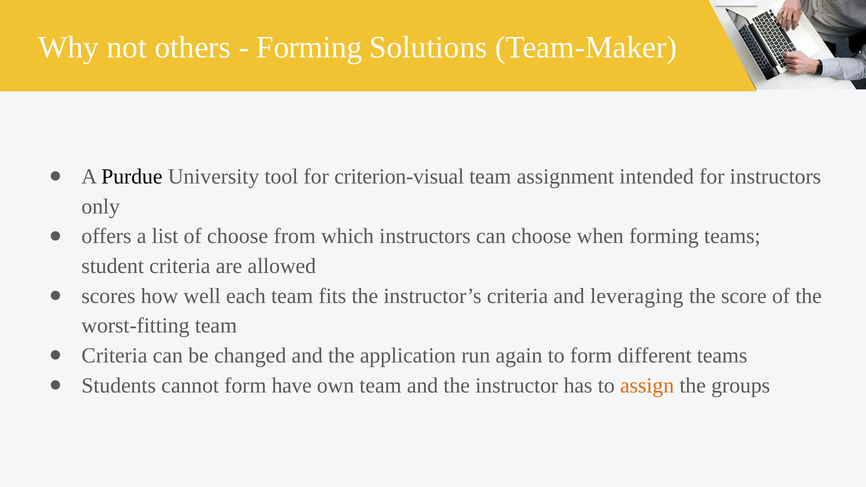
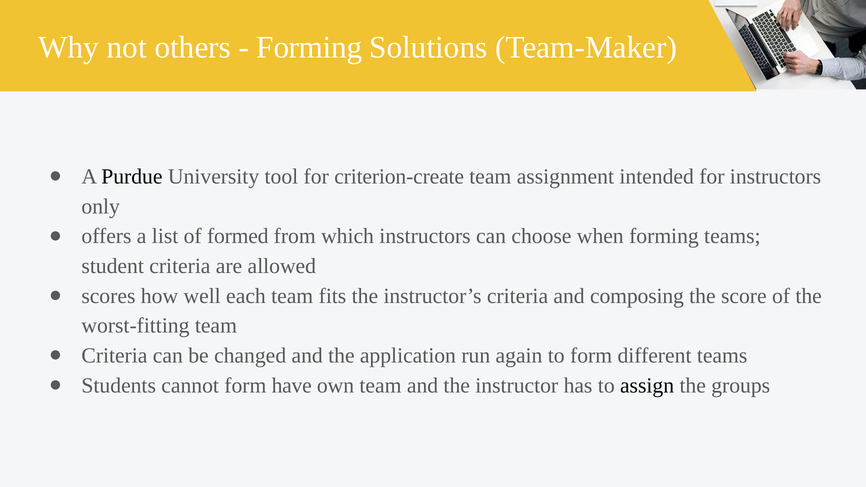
criterion-visual: criterion-visual -> criterion-create (399, 177)
of choose: choose -> formed (238, 236)
leveraging: leveraging -> composing (637, 296)
assign colour: orange -> black (647, 386)
